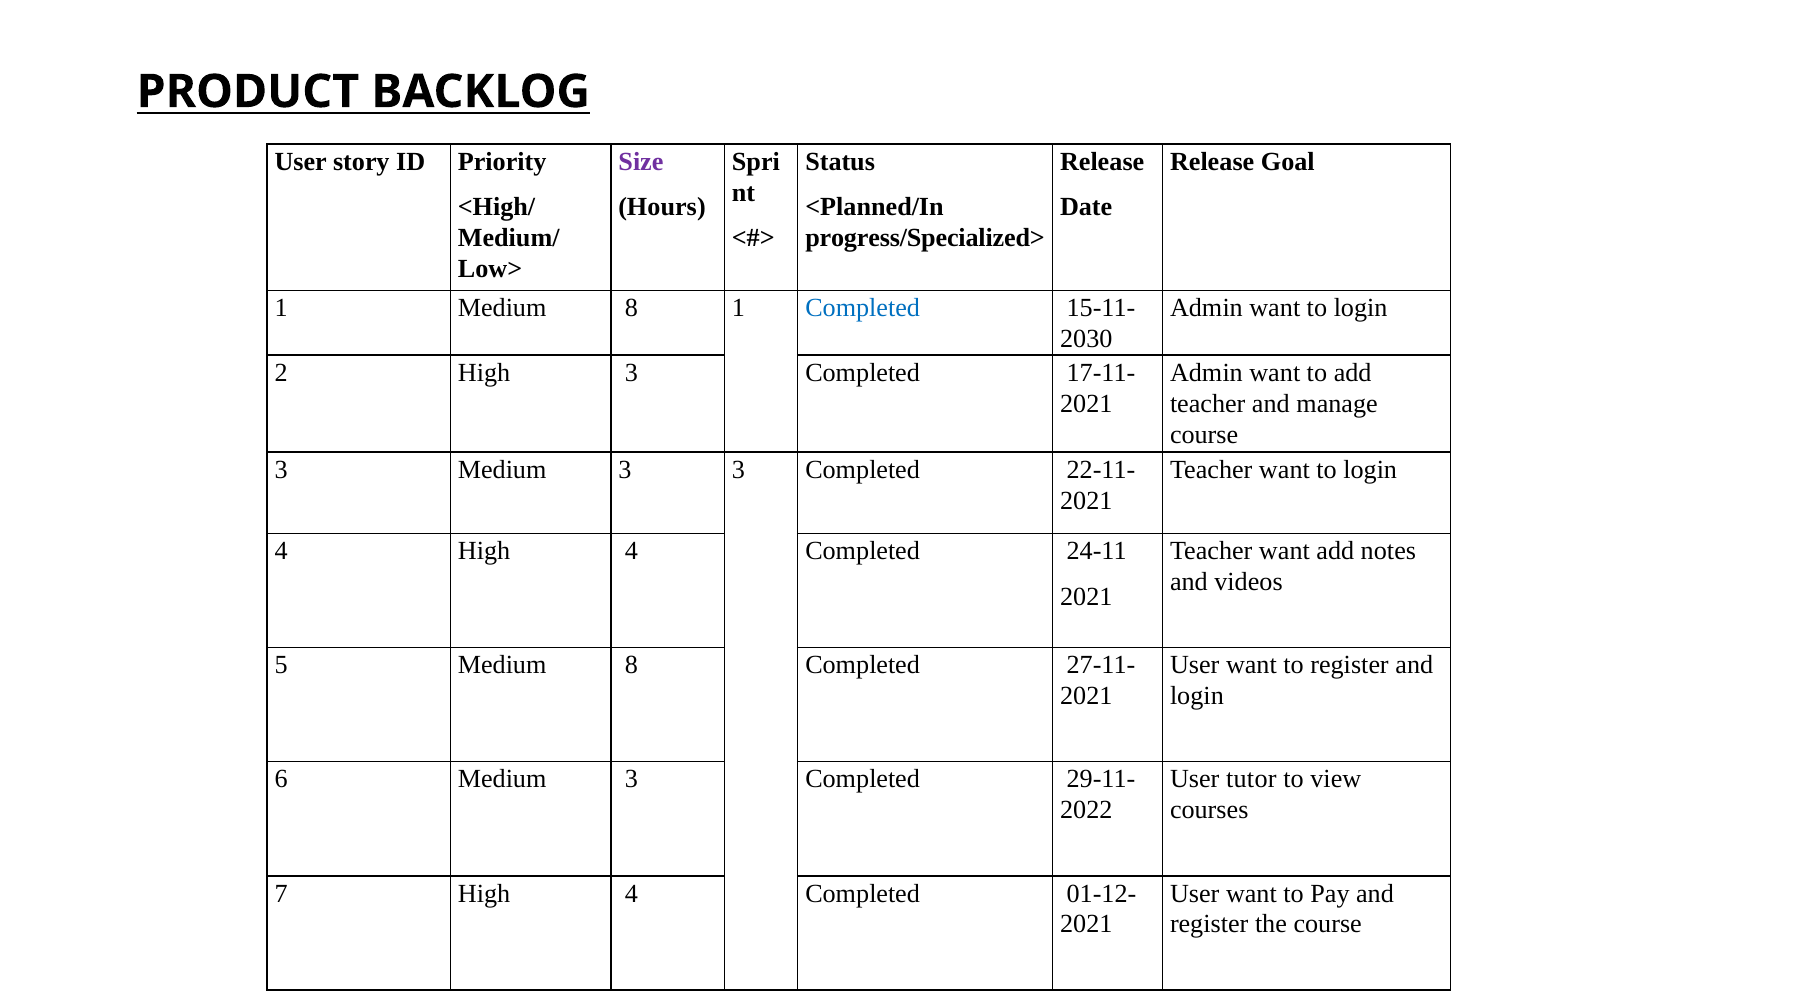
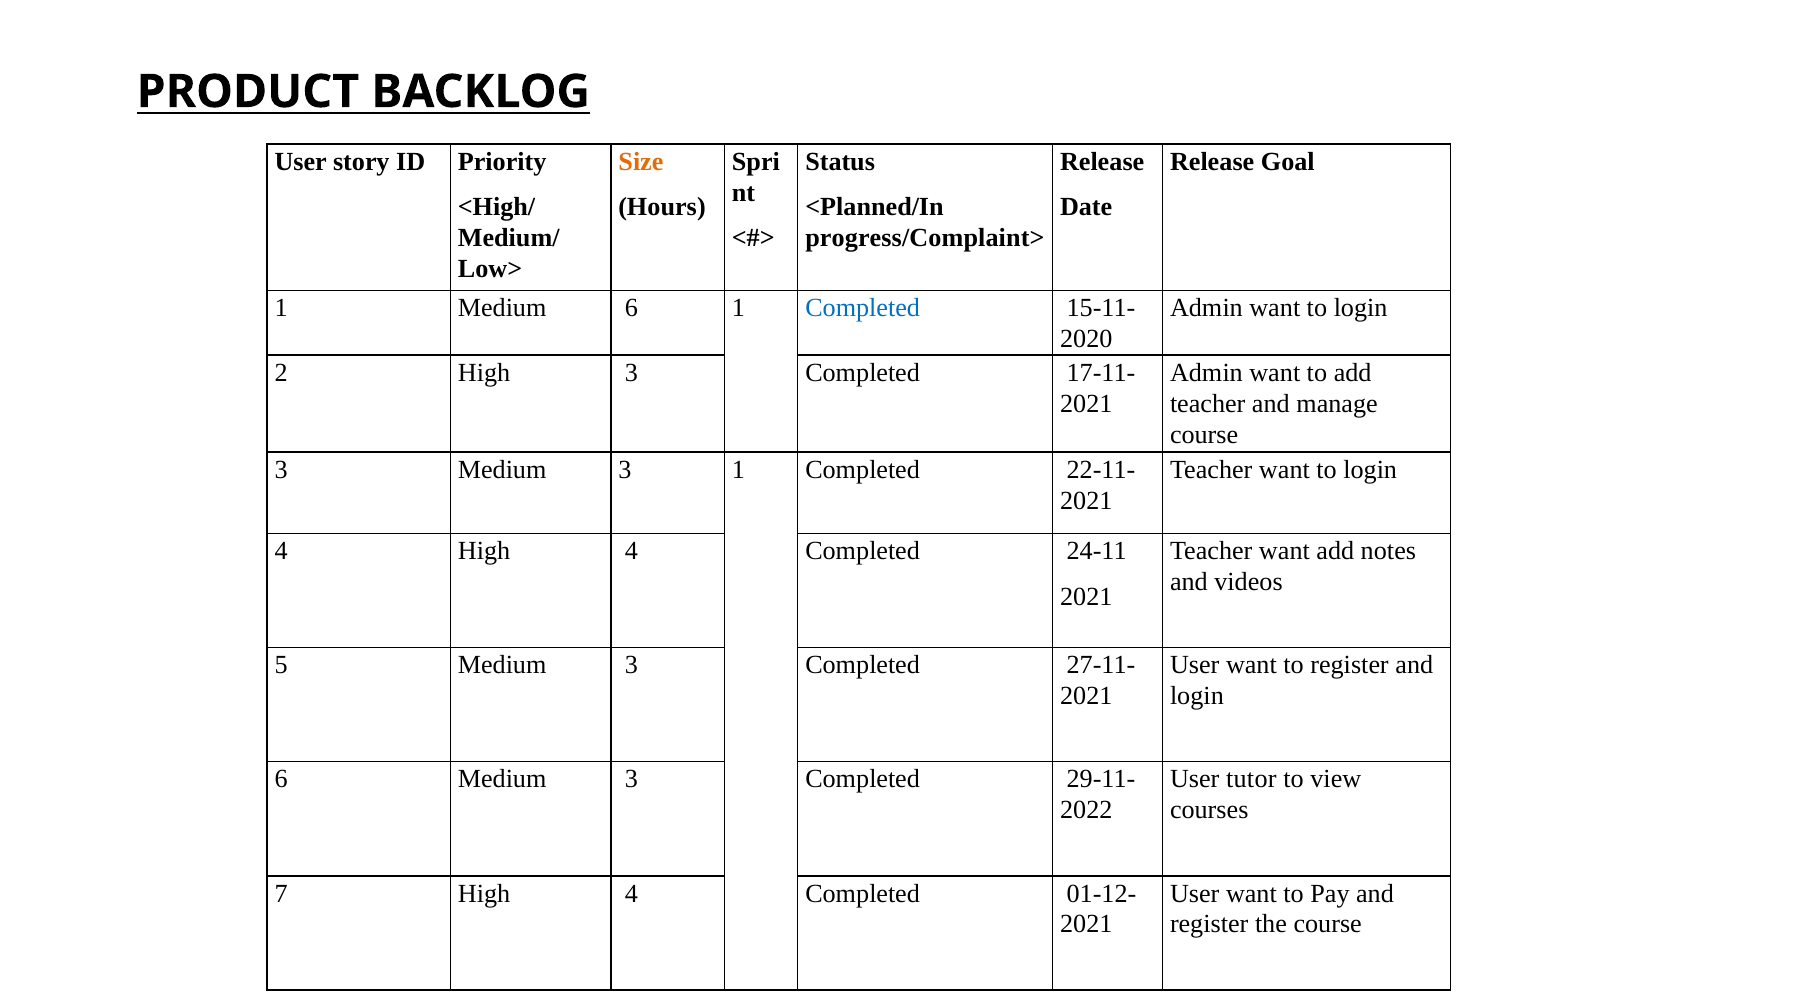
Size colour: purple -> orange (641, 162)
progress/Specialized>: progress/Specialized> -> progress/Complaint> (925, 238)
1 Medium 8: 8 -> 6 (632, 308)
2030: 2030 -> 2020 (1086, 339)
3 3: 3 -> 1 (738, 470)
5 Medium 8: 8 -> 3 (632, 666)
